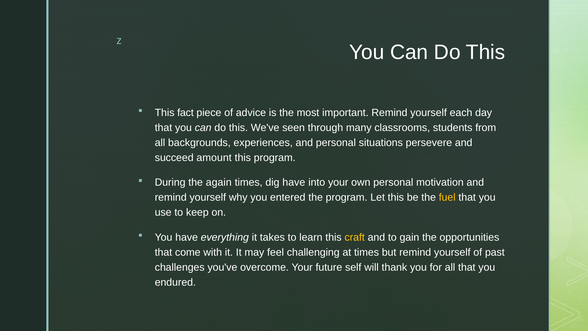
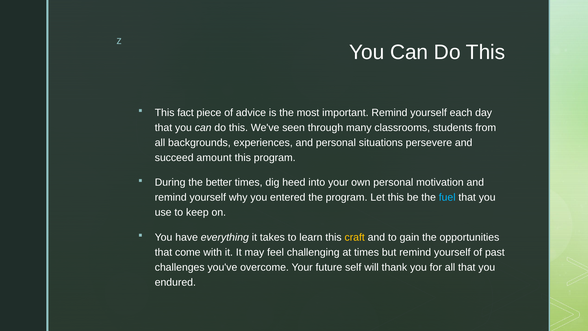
again: again -> better (219, 182)
dig have: have -> heed (294, 182)
fuel colour: yellow -> light blue (447, 197)
